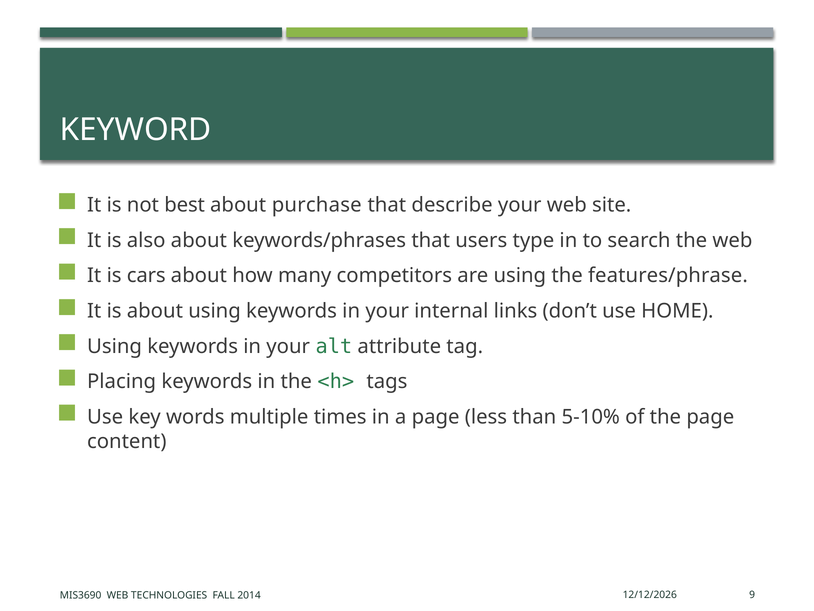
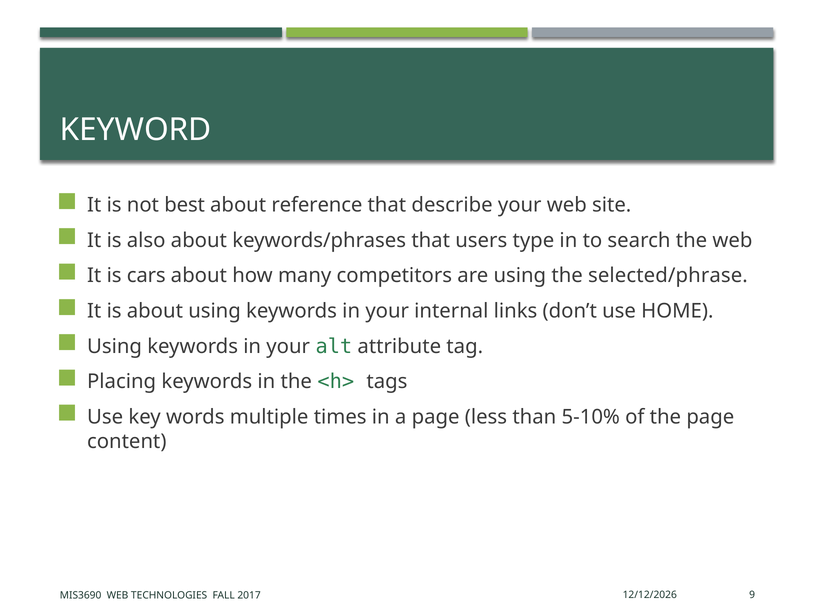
purchase: purchase -> reference (317, 205)
features/phrase: features/phrase -> selected/phrase (668, 275)
2014: 2014 -> 2017 (249, 595)
